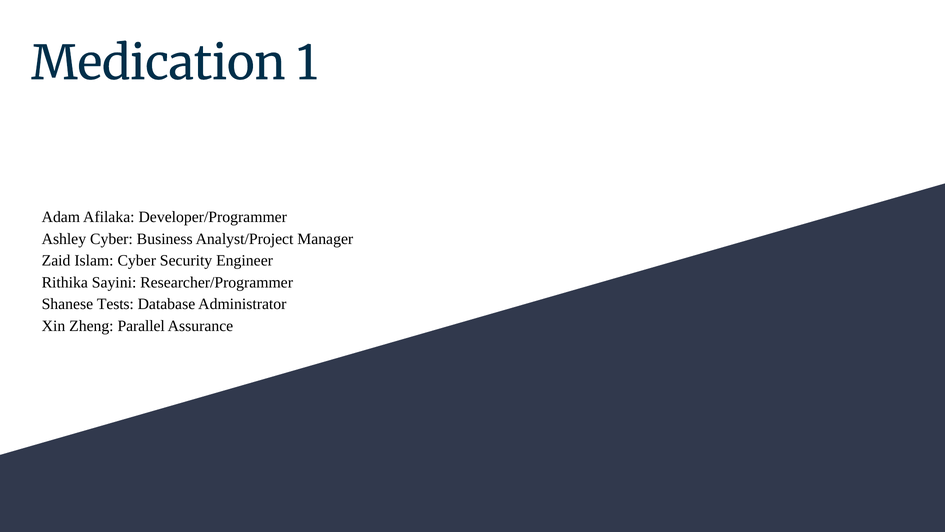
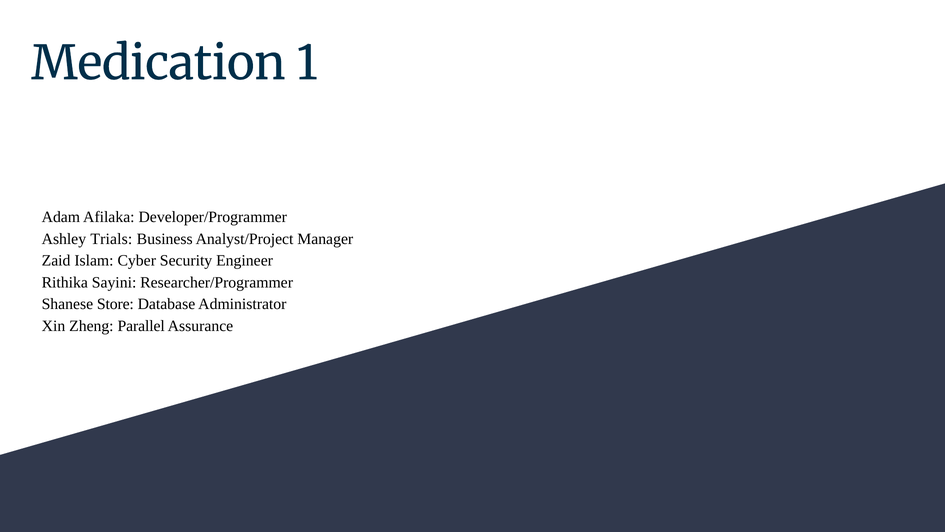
Ashley Cyber: Cyber -> Trials (111, 239)
Tests: Tests -> Store (115, 304)
